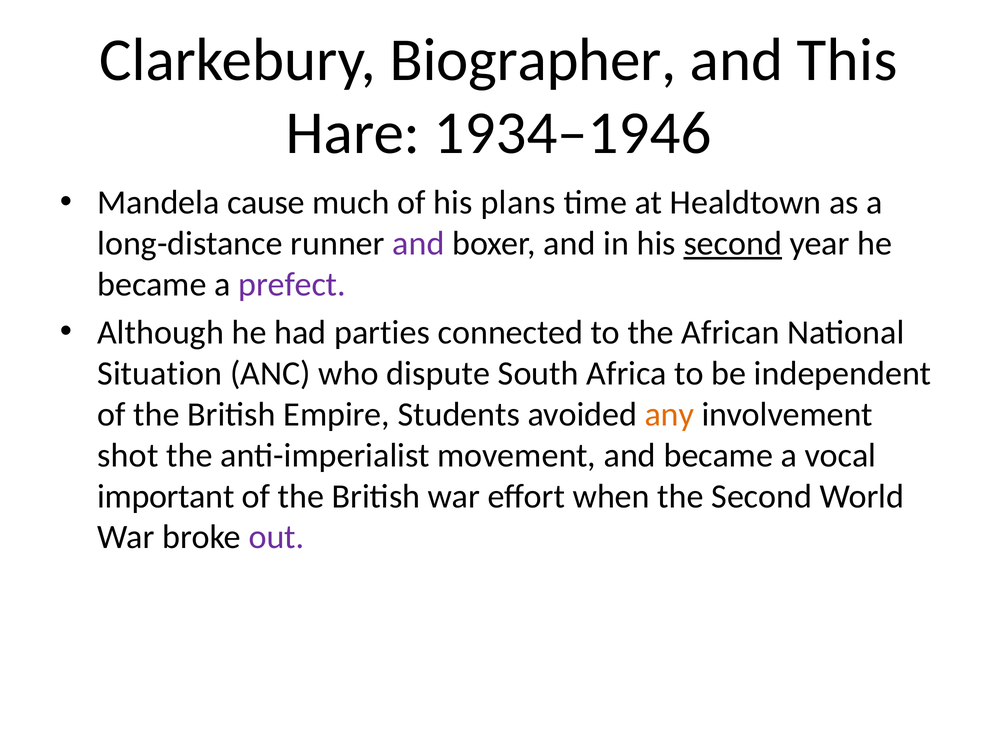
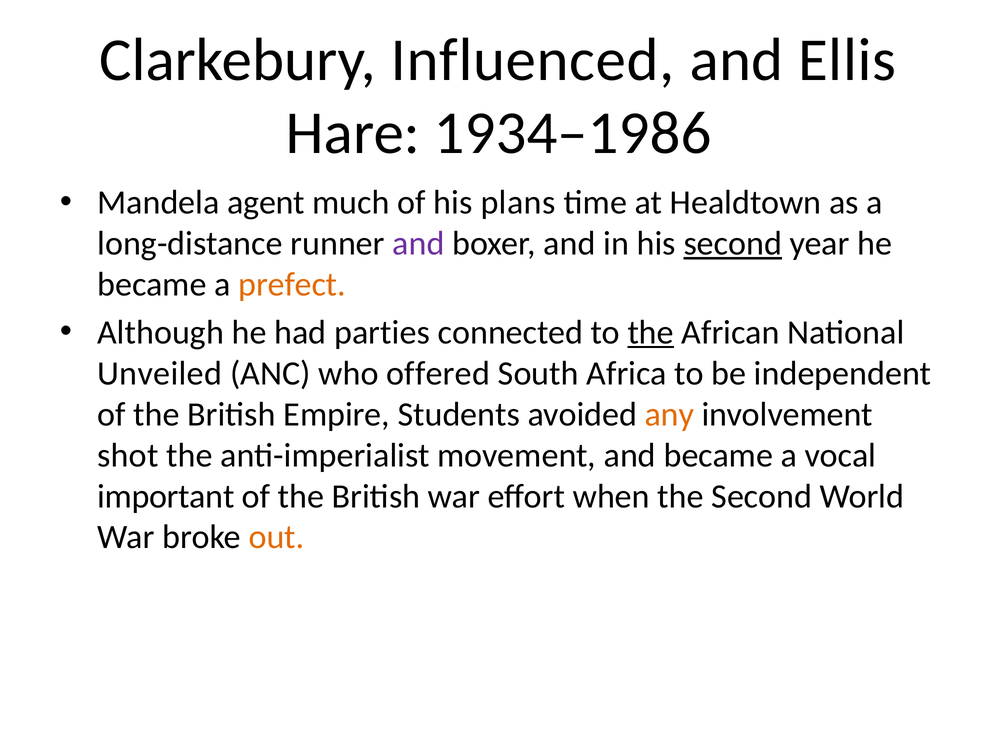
Biographer: Biographer -> Influenced (533, 60)
This: This -> Ellis (847, 60)
1934–1946: 1934–1946 -> 1934–1986 (573, 133)
cause: cause -> agent (266, 202)
prefect colour: purple -> orange (292, 284)
the underline: none -> present (651, 332)
Situation: Situation -> Unveiled (160, 373)
dispute: dispute -> offered (438, 373)
out colour: purple -> orange (276, 537)
